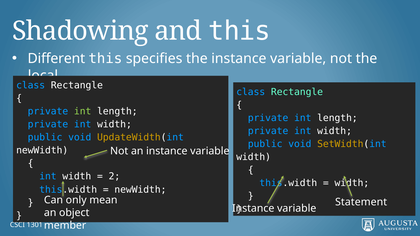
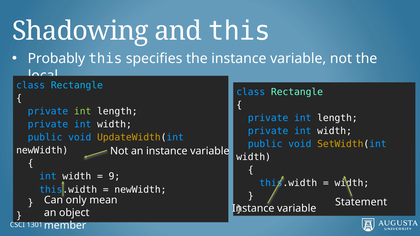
Different: Different -> Probably (56, 59)
Rectangle colour: white -> light blue (77, 85)
2: 2 -> 9 (114, 177)
